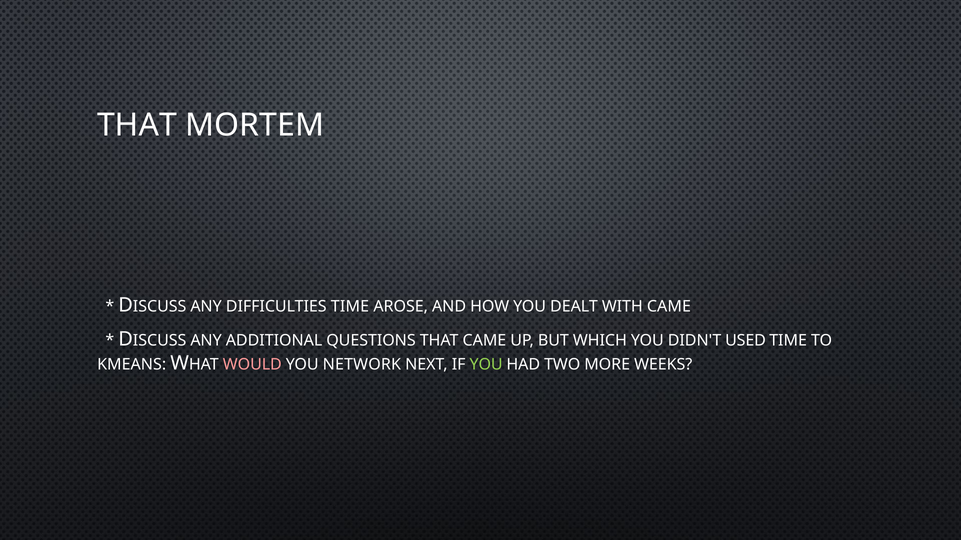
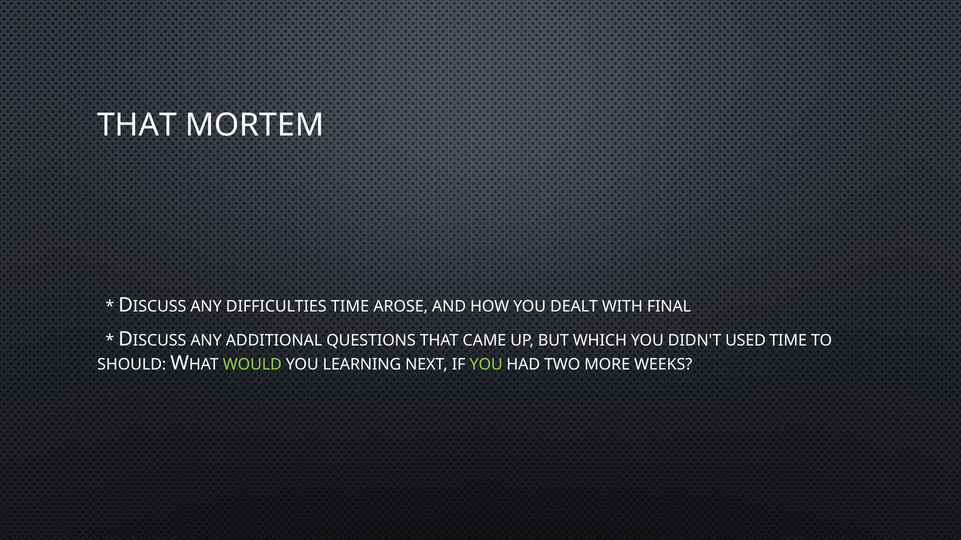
WITH CAME: CAME -> FINAL (669, 307)
KMEANS: KMEANS -> SHOULD (132, 365)
WOULD colour: pink -> light green (252, 365)
NETWORK: NETWORK -> LEARNING (362, 365)
